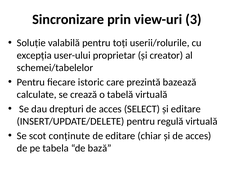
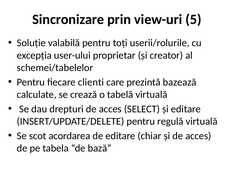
3: 3 -> 5 (193, 19)
istoric: istoric -> clienti (91, 82)
conținute: conținute -> acordarea (69, 136)
